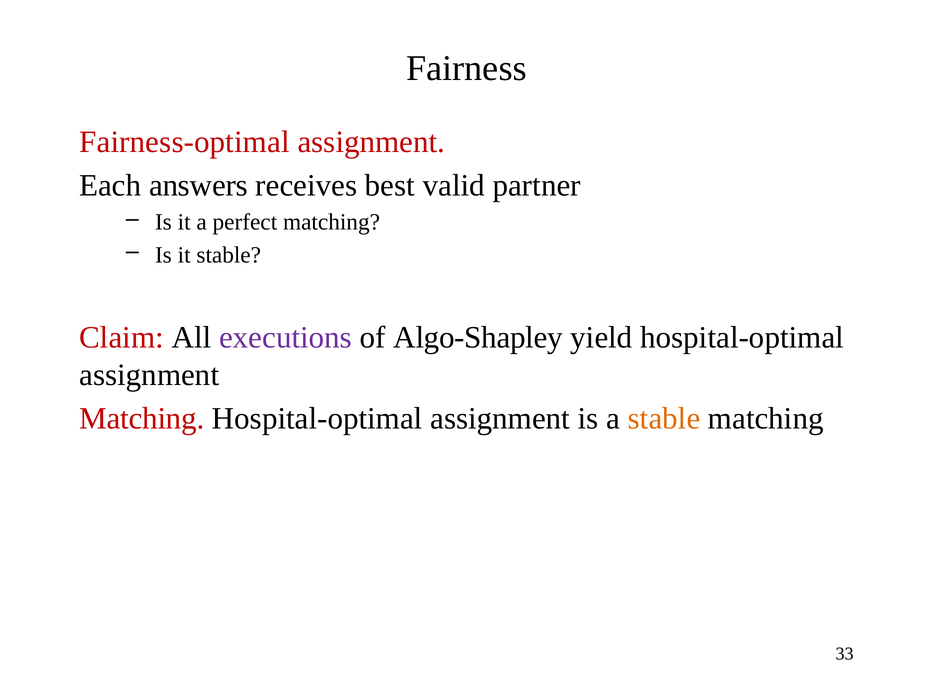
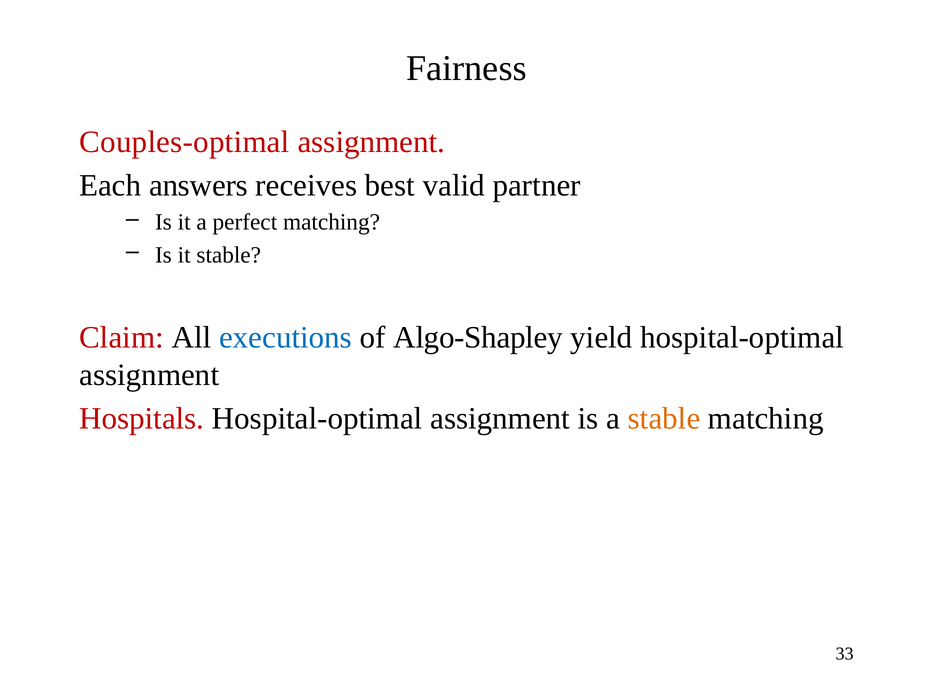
Fairness-optimal: Fairness-optimal -> Couples-optimal (184, 142)
executions colour: purple -> blue (286, 338)
Matching: Matching -> Hospitals (142, 419)
